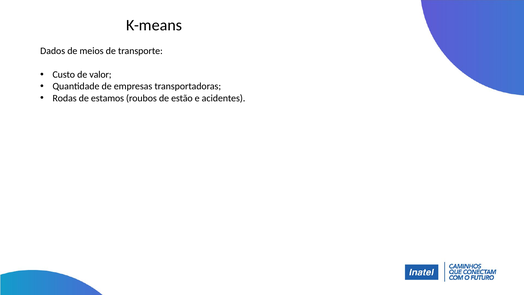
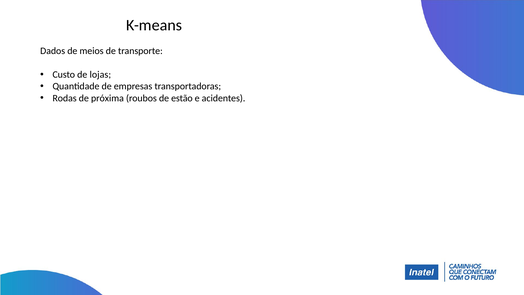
valor: valor -> lojas (100, 75)
estamos: estamos -> próxima (107, 98)
